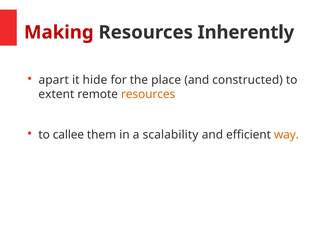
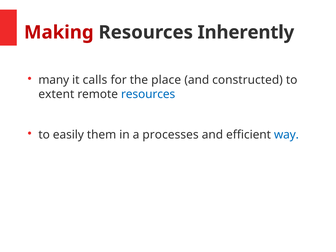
apart: apart -> many (54, 80)
hide: hide -> calls (95, 80)
resources colour: orange -> blue (148, 94)
callee: callee -> easily (68, 135)
scalability: scalability -> processes (171, 135)
way colour: orange -> blue (286, 135)
